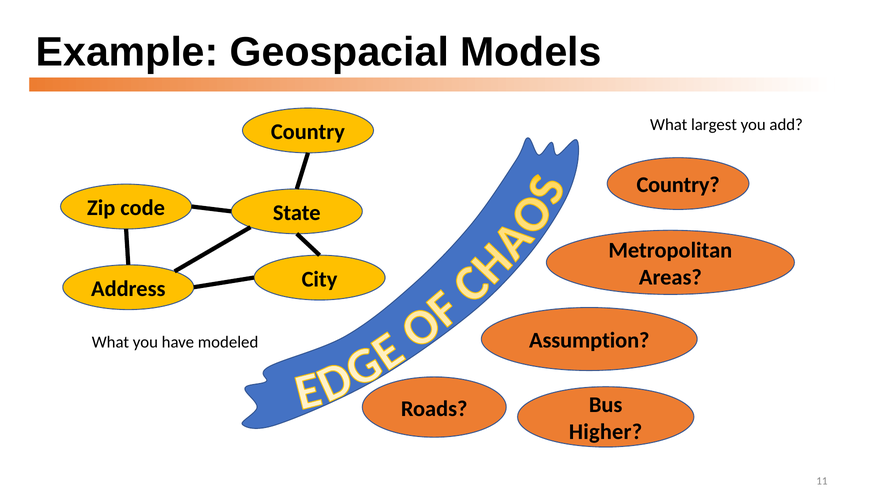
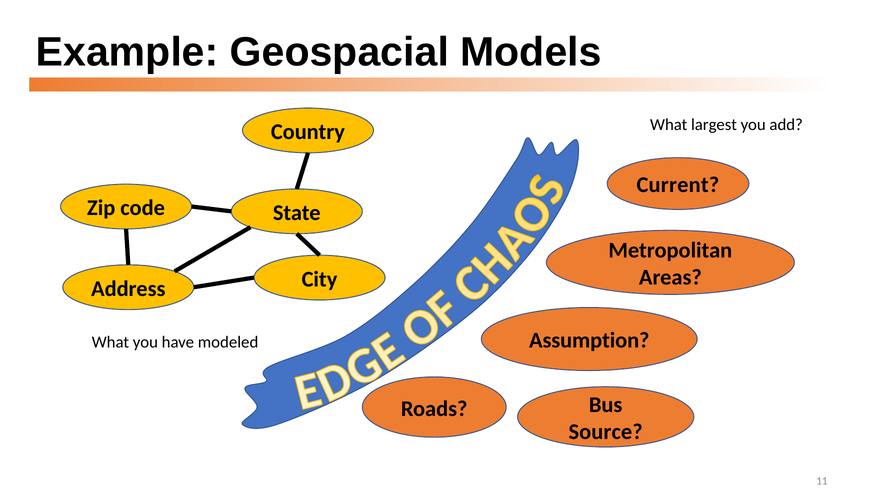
Country: Country -> Current (678, 185)
Higher: Higher -> Source (606, 432)
